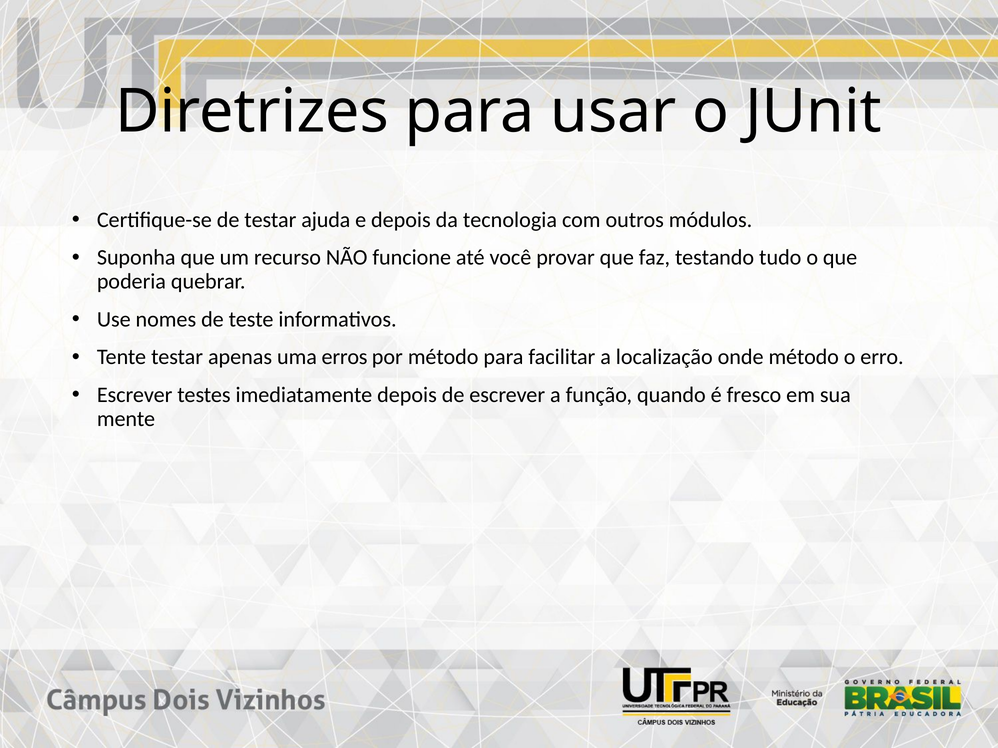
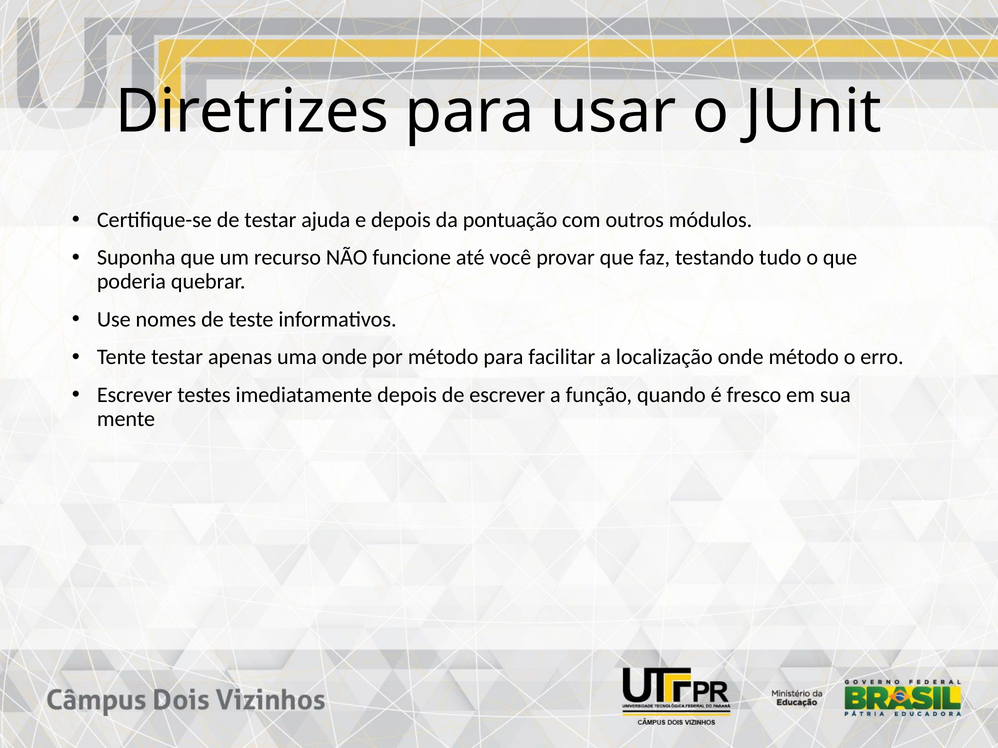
tecnologia: tecnologia -> pontuação (510, 220)
uma erros: erros -> onde (345, 357)
